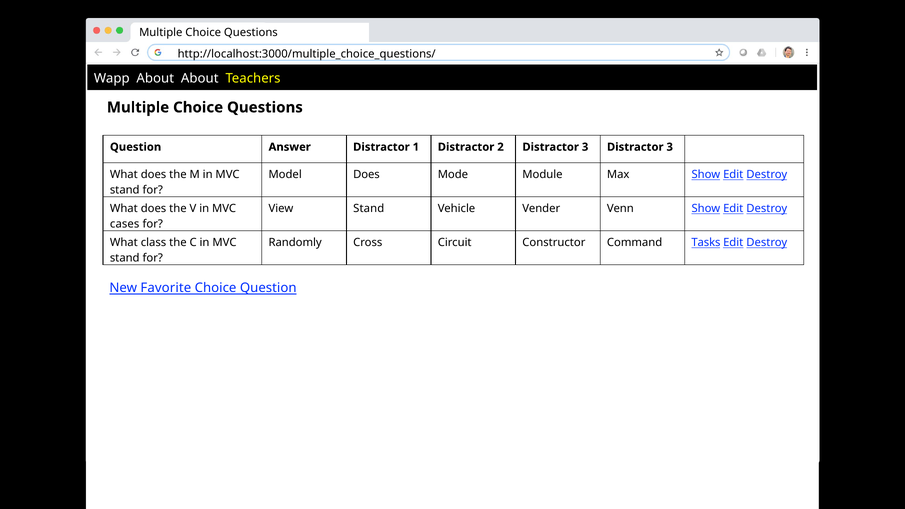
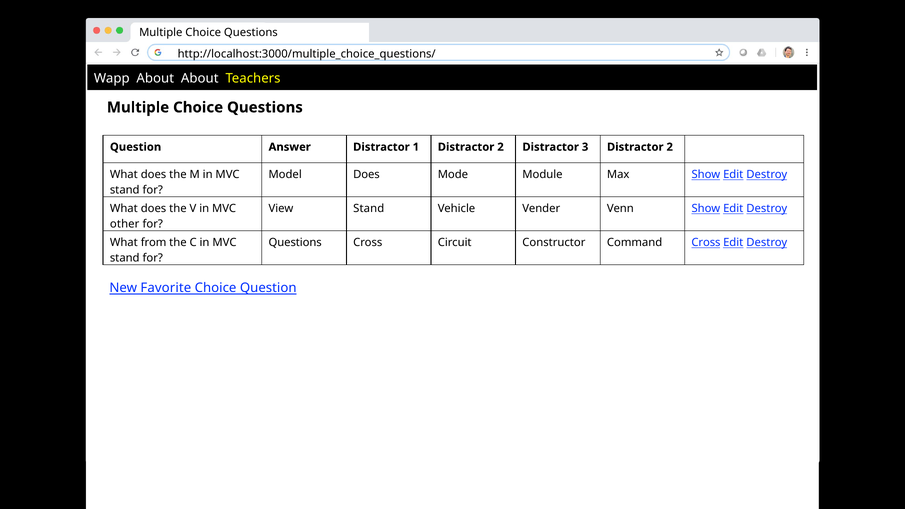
3 Distractor 3: 3 -> 2 (670, 147)
cases: cases -> other (125, 224)
class: class -> from (154, 242)
Randomly: Randomly -> Questions (295, 242)
Command Tasks: Tasks -> Cross (706, 242)
